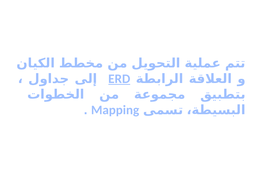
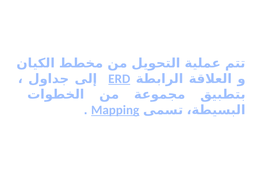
Mapping underline: none -> present (115, 110)
